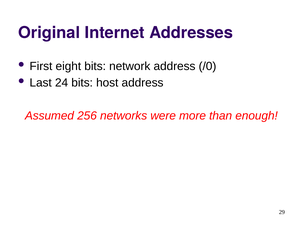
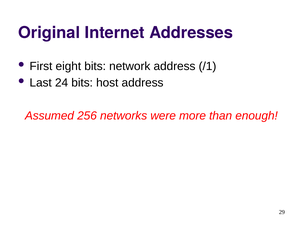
/0: /0 -> /1 (207, 66)
